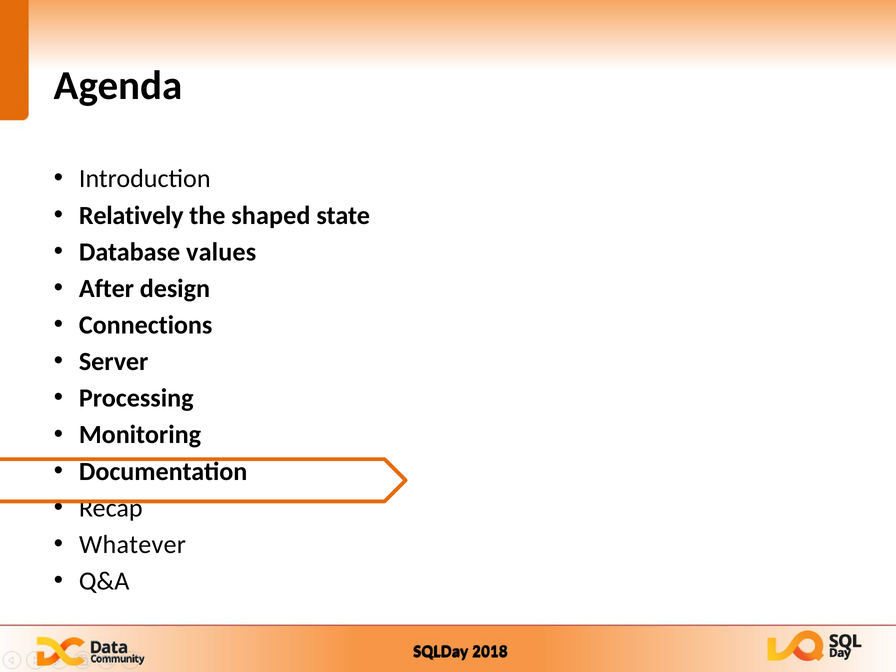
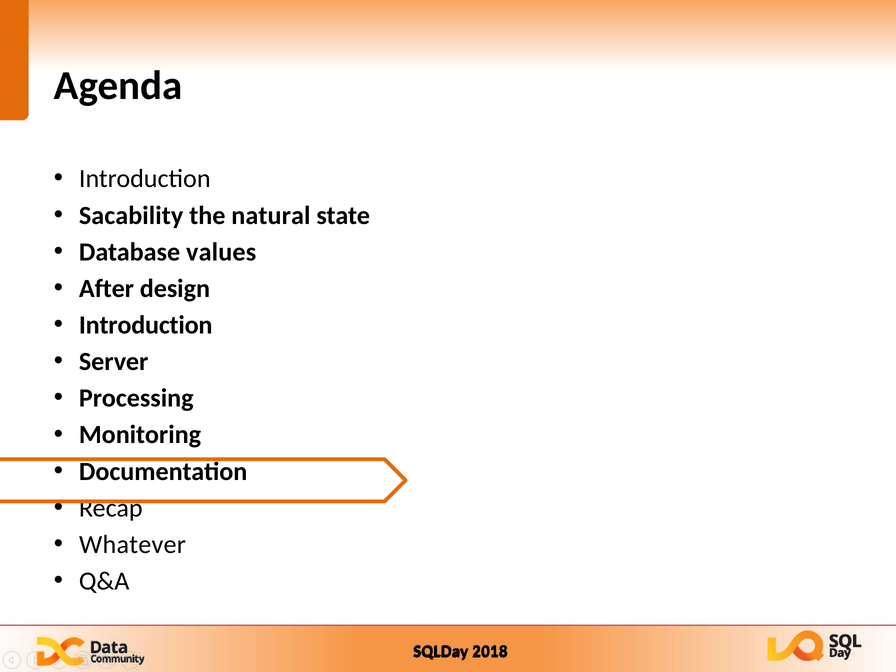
Relatively: Relatively -> Sacability (131, 215)
shaped: shaped -> natural (271, 215)
Connections: Connections -> Introduction (146, 325)
